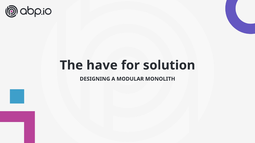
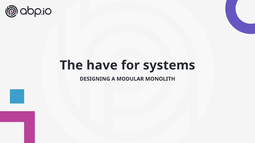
solution: solution -> systems (169, 65)
